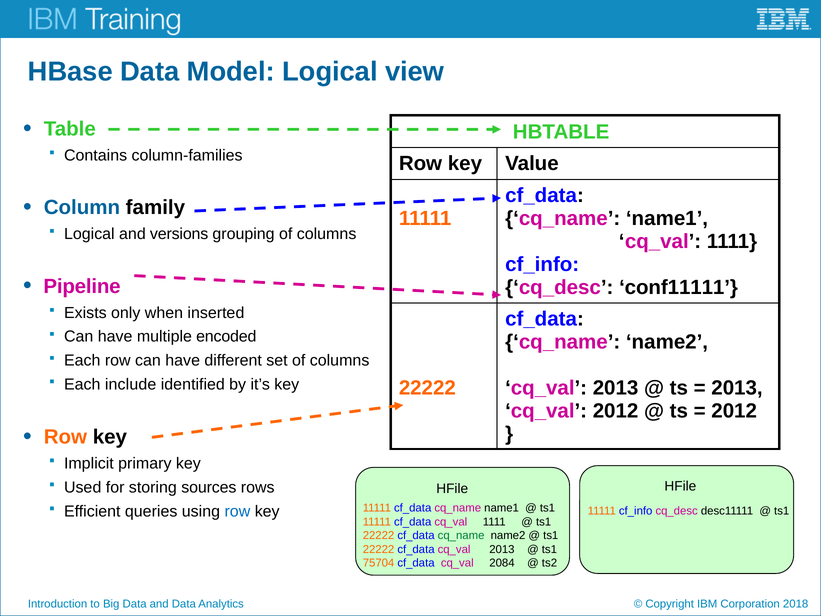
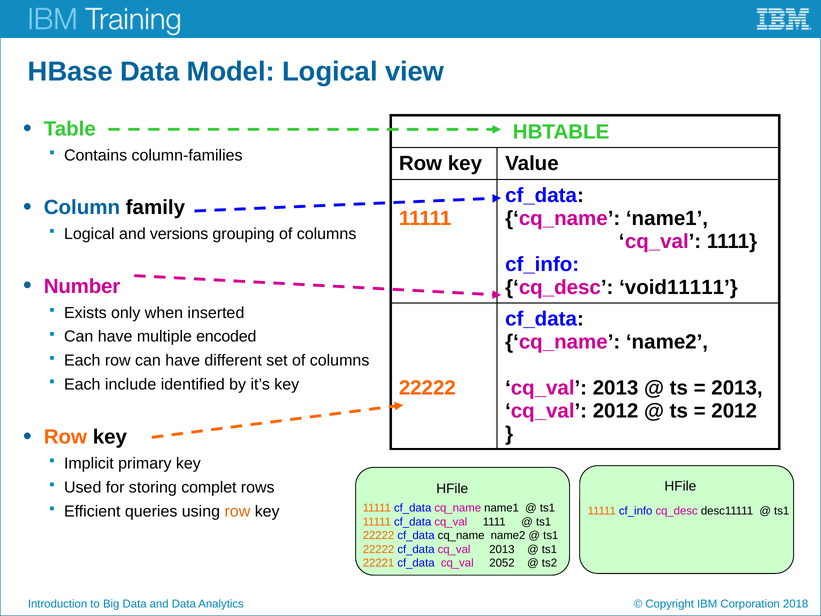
Pipeline: Pipeline -> Number (82, 286)
conf11111: conf11111 -> void11111 (678, 287)
sources: sources -> complet (209, 487)
row colour: blue -> orange (237, 511)
cq_name colour: green -> black (461, 535)
75704: 75704 -> 22221 (379, 563)
2084: 2084 -> 2052 (502, 563)
